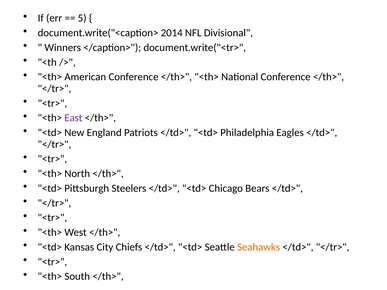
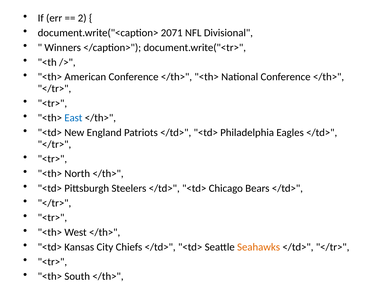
5: 5 -> 2 (82, 18)
2014: 2014 -> 2071 (172, 33)
East colour: purple -> blue (73, 118)
